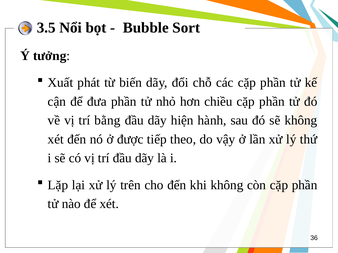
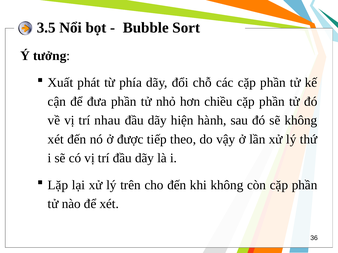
biến: biến -> phía (131, 83)
bằng: bằng -> nhau (107, 121)
